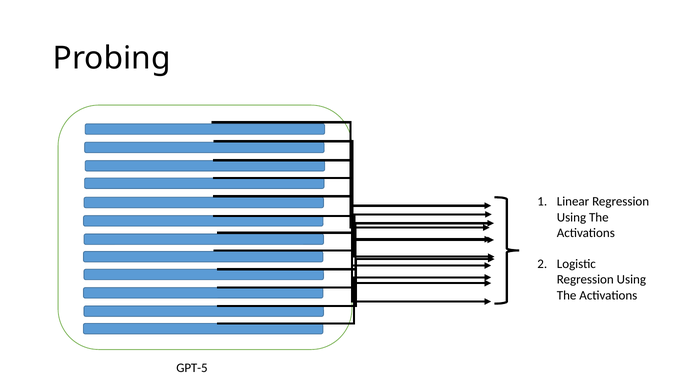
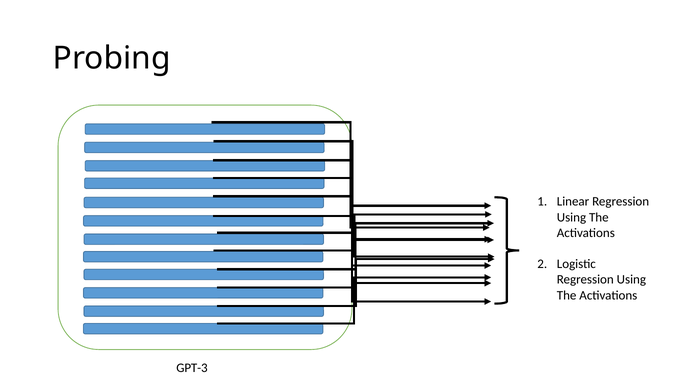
GPT-5: GPT-5 -> GPT-3 (192, 368)
